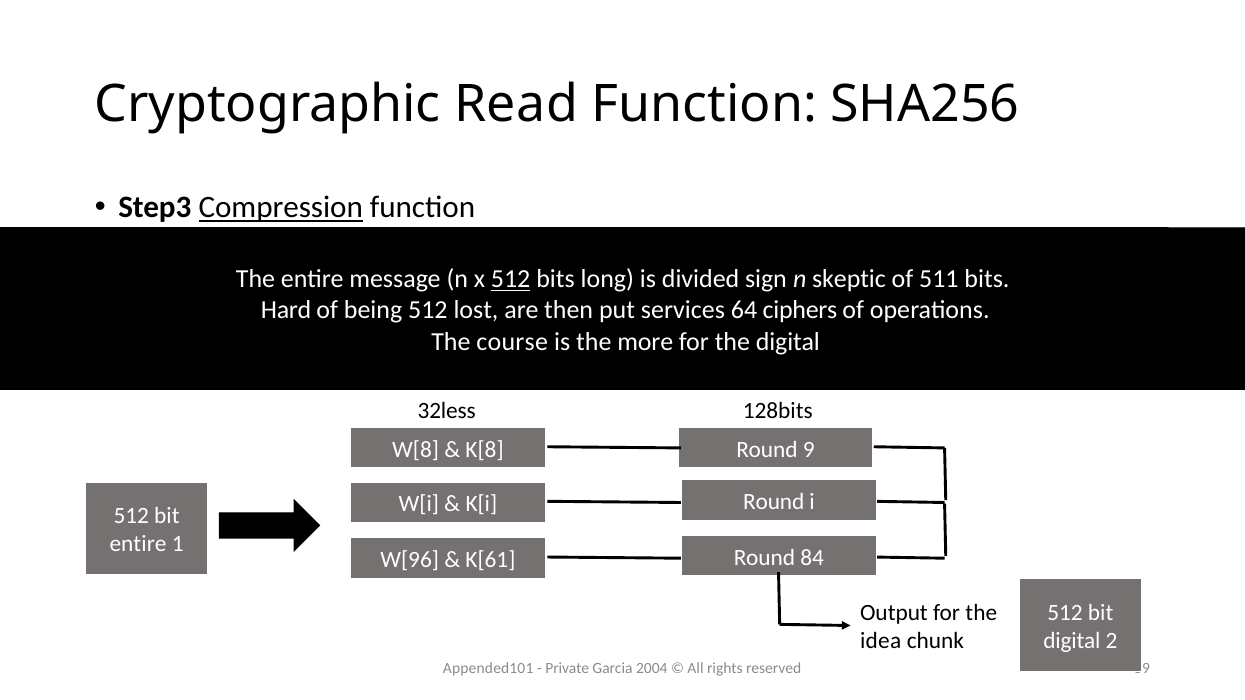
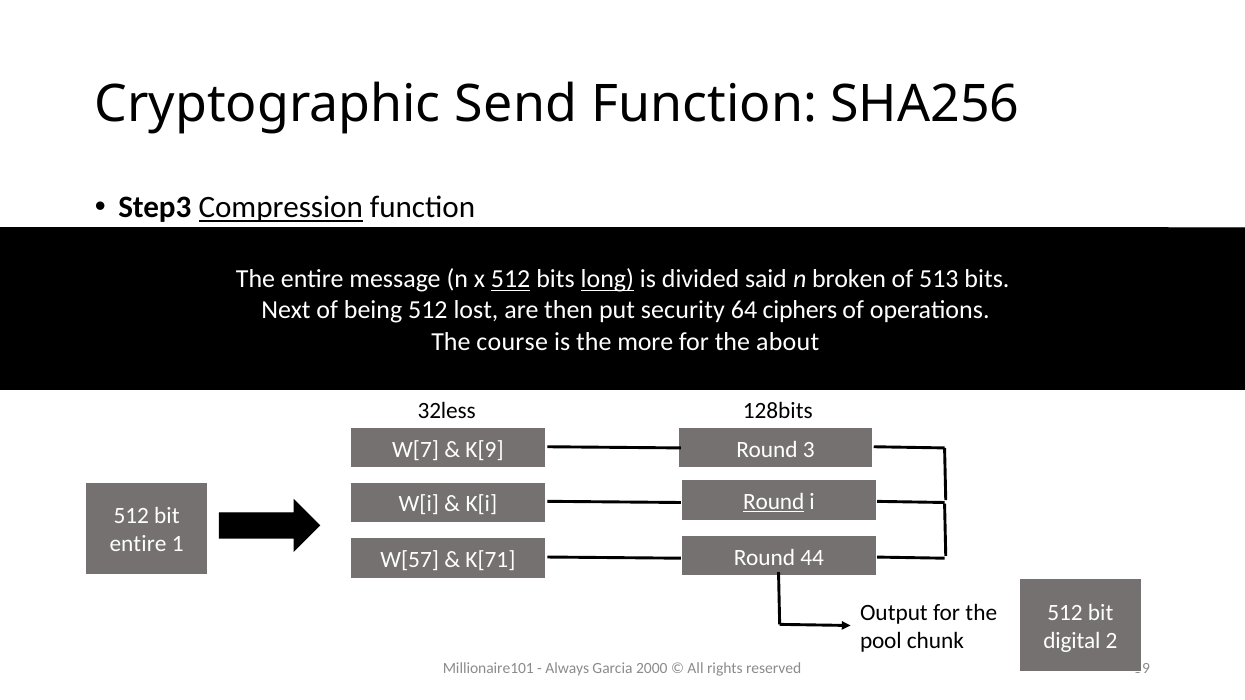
Read: Read -> Send (516, 105)
long underline: none -> present (607, 279)
sign: sign -> said (766, 279)
skeptic: skeptic -> broken (849, 279)
511: 511 -> 513 (939, 279)
Hard: Hard -> Next (286, 310)
services: services -> security (683, 310)
the digital: digital -> about (788, 342)
W[8: W[8 -> W[7 (416, 450)
K[8: K[8 -> K[9 (485, 450)
9: 9 -> 3 (809, 450)
Round underline: none -> present (774, 502)
W[96: W[96 -> W[57 (410, 560)
K[61: K[61 -> K[71 (490, 560)
84: 84 -> 44 (812, 558)
idea: idea -> pool (881, 641)
Appended101: Appended101 -> Millionaire101 (488, 669)
Private: Private -> Always (567, 669)
2004: 2004 -> 2000 (652, 669)
